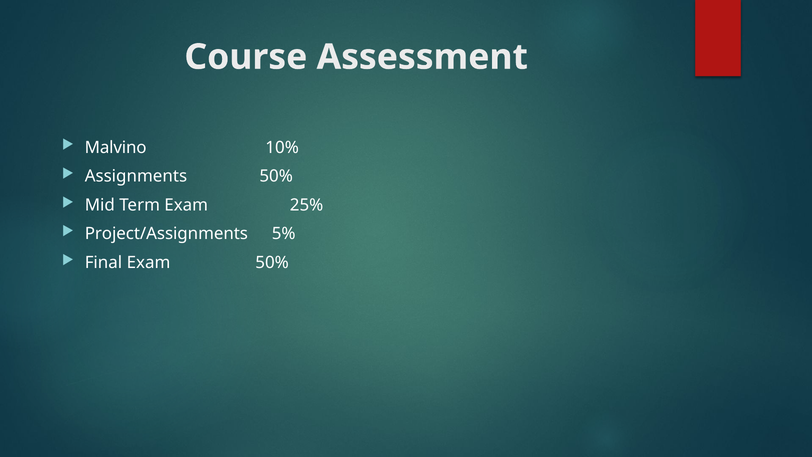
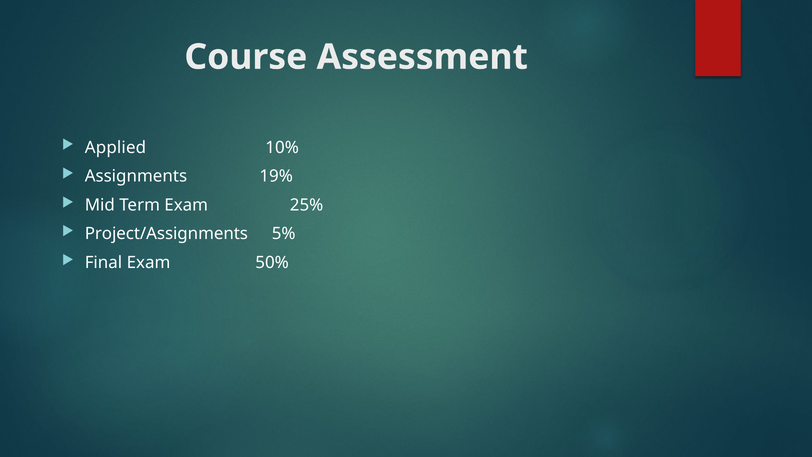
Malvino: Malvino -> Applied (115, 147)
Assignments 50%: 50% -> 19% (276, 176)
